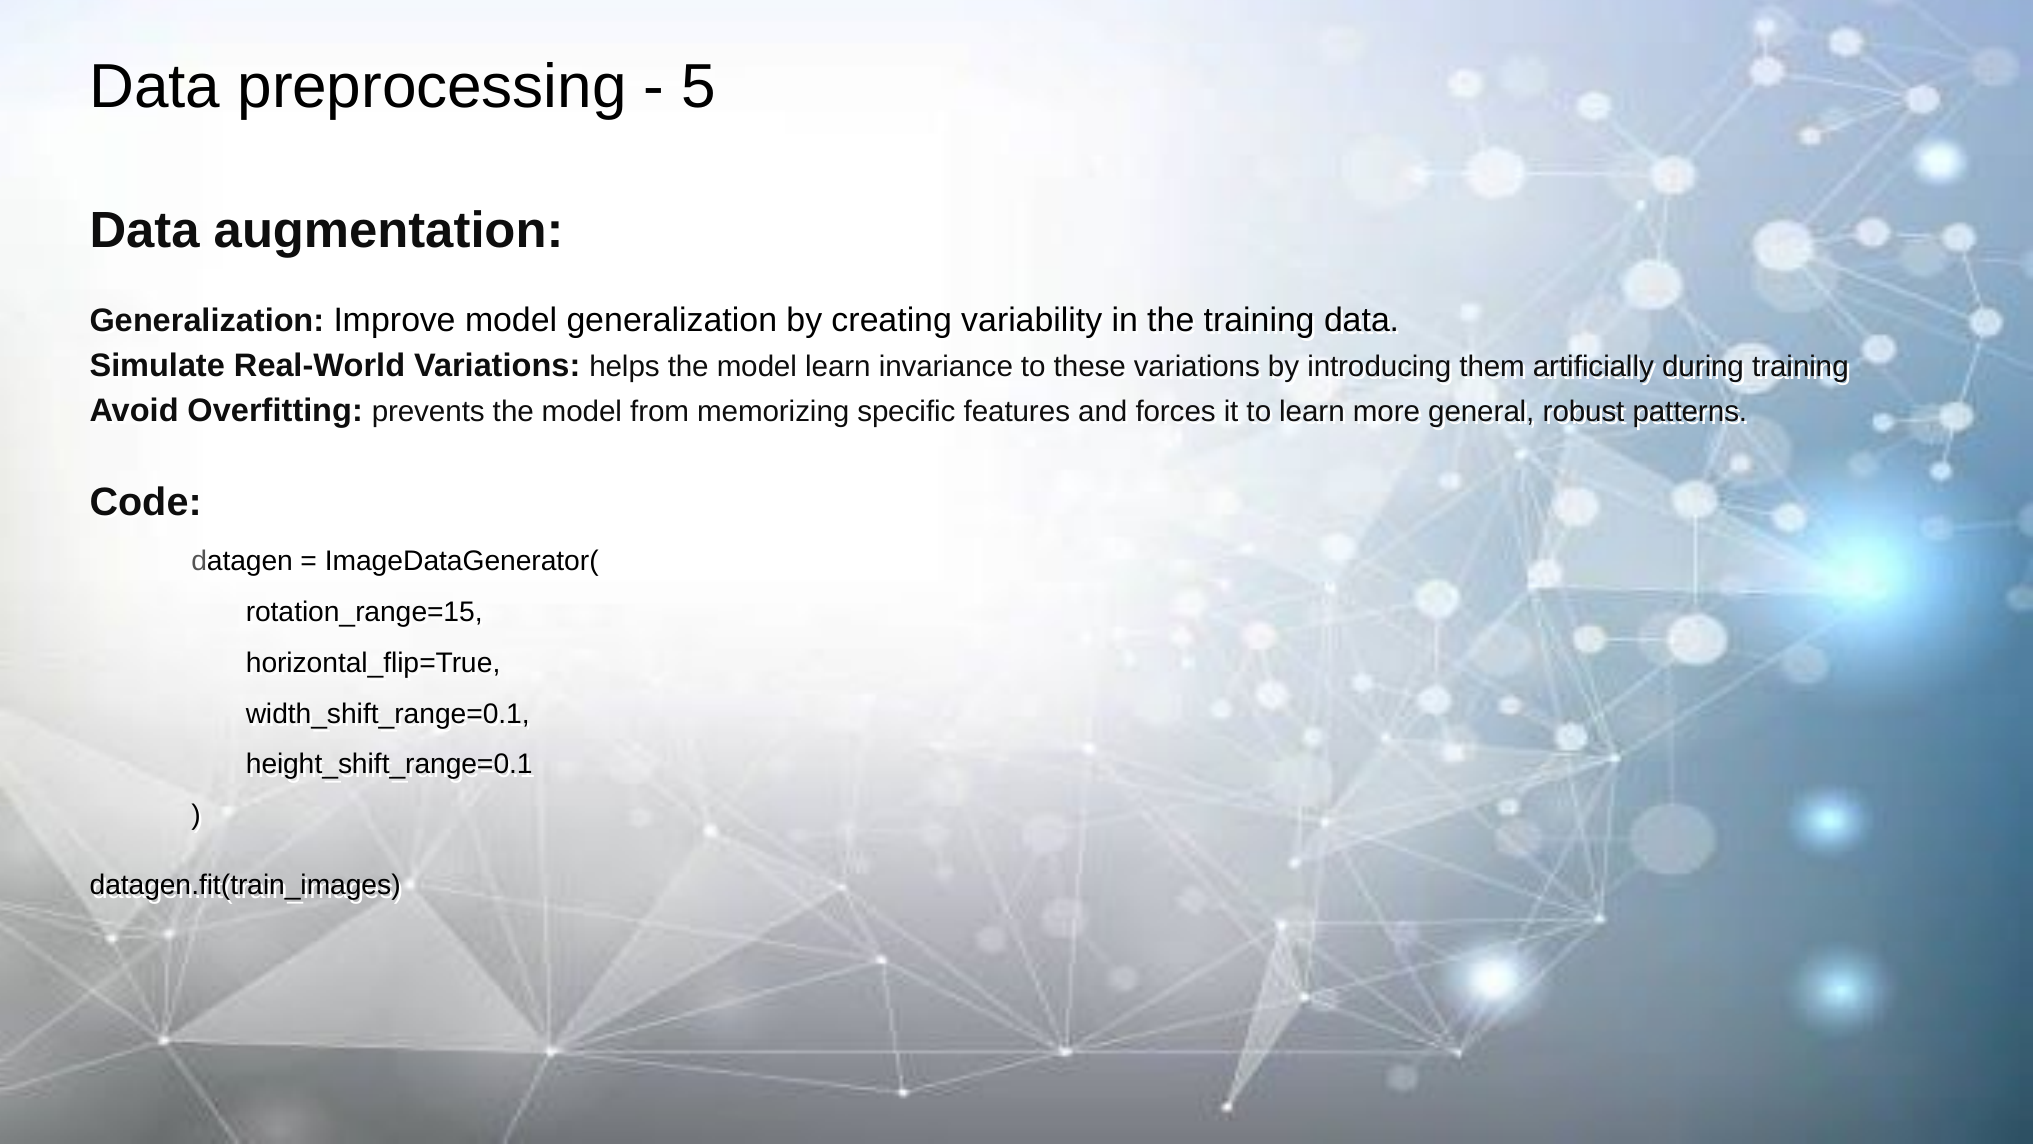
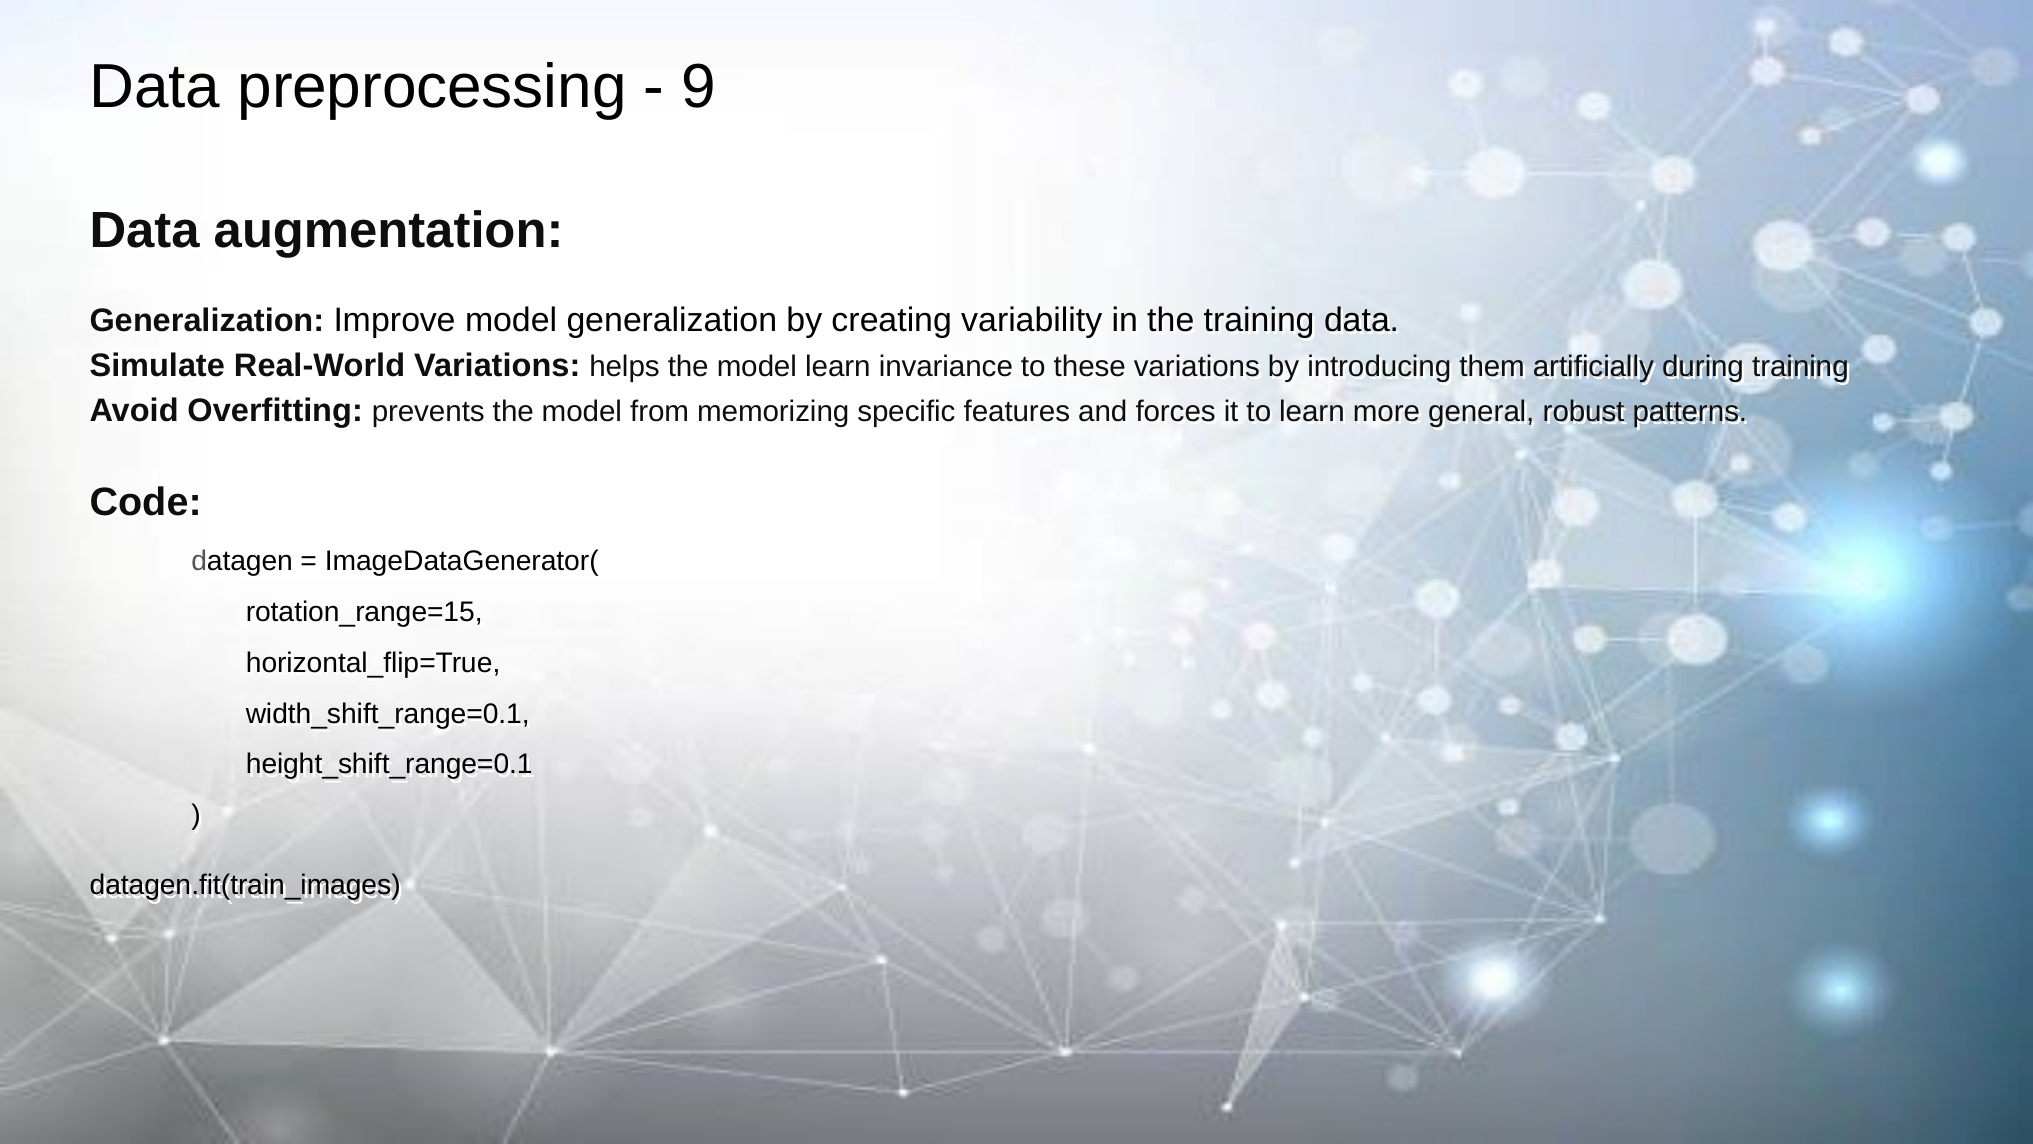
5: 5 -> 9 (699, 87)
